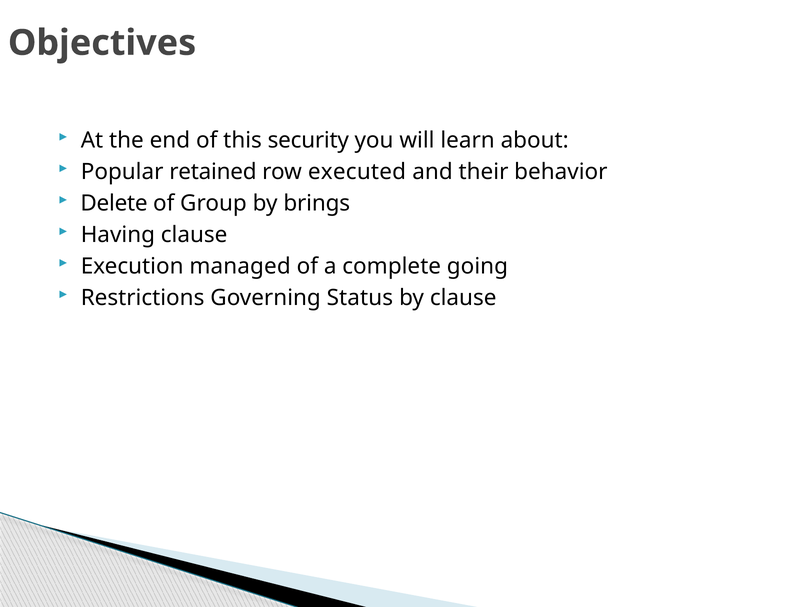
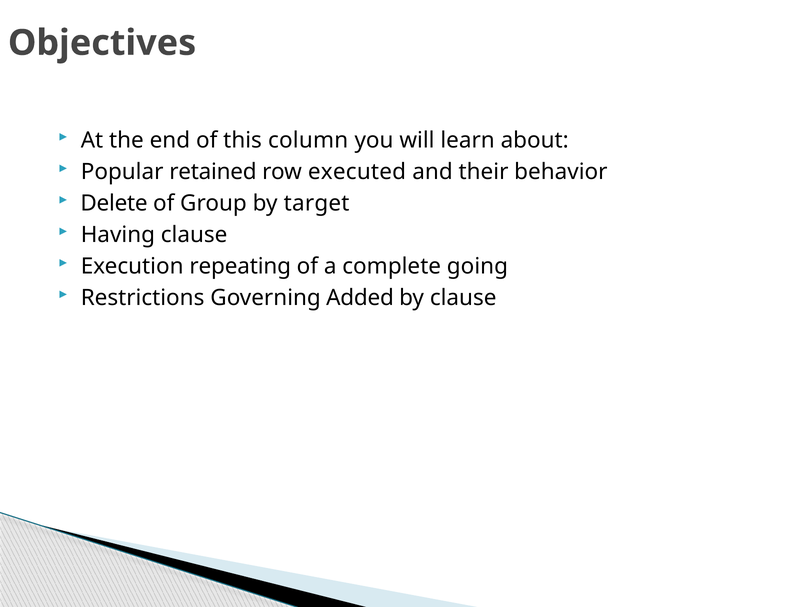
security: security -> column (308, 140)
brings: brings -> target (317, 203)
managed: managed -> repeating (240, 266)
Status: Status -> Added (360, 298)
